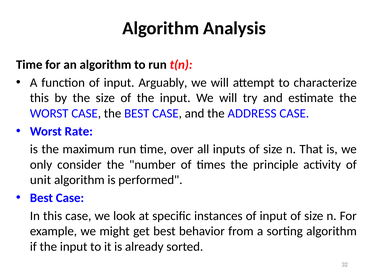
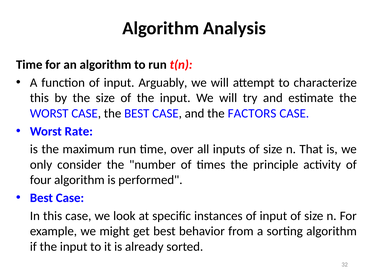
ADDRESS: ADDRESS -> FACTORS (252, 114)
unit: unit -> four (41, 180)
